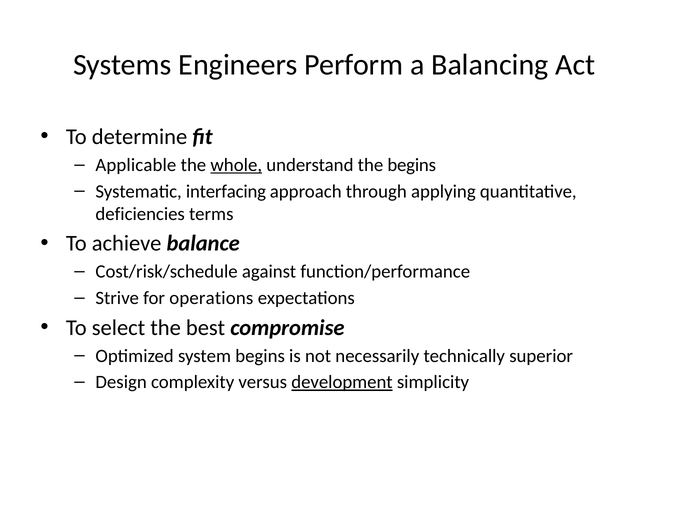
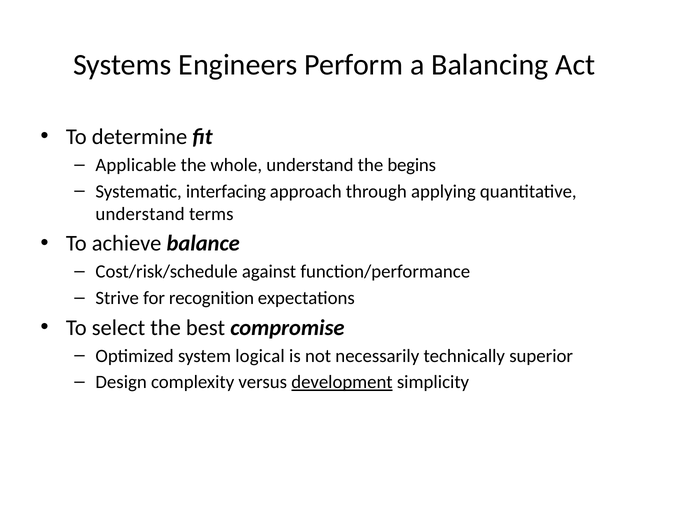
whole underline: present -> none (236, 165)
deficiencies: deficiencies -> understand (140, 214)
operations: operations -> recognition (212, 298)
system begins: begins -> logical (260, 356)
